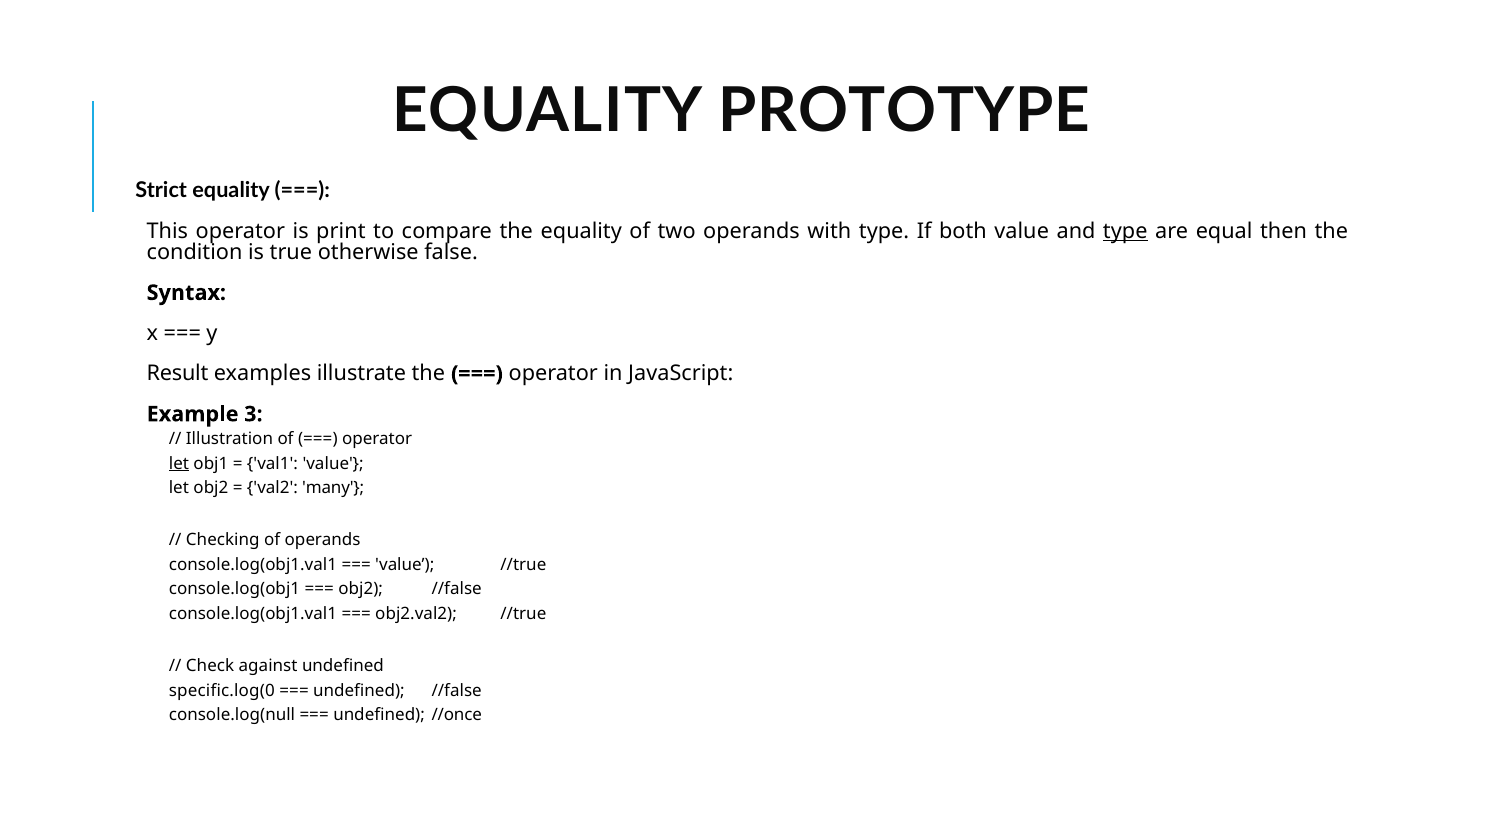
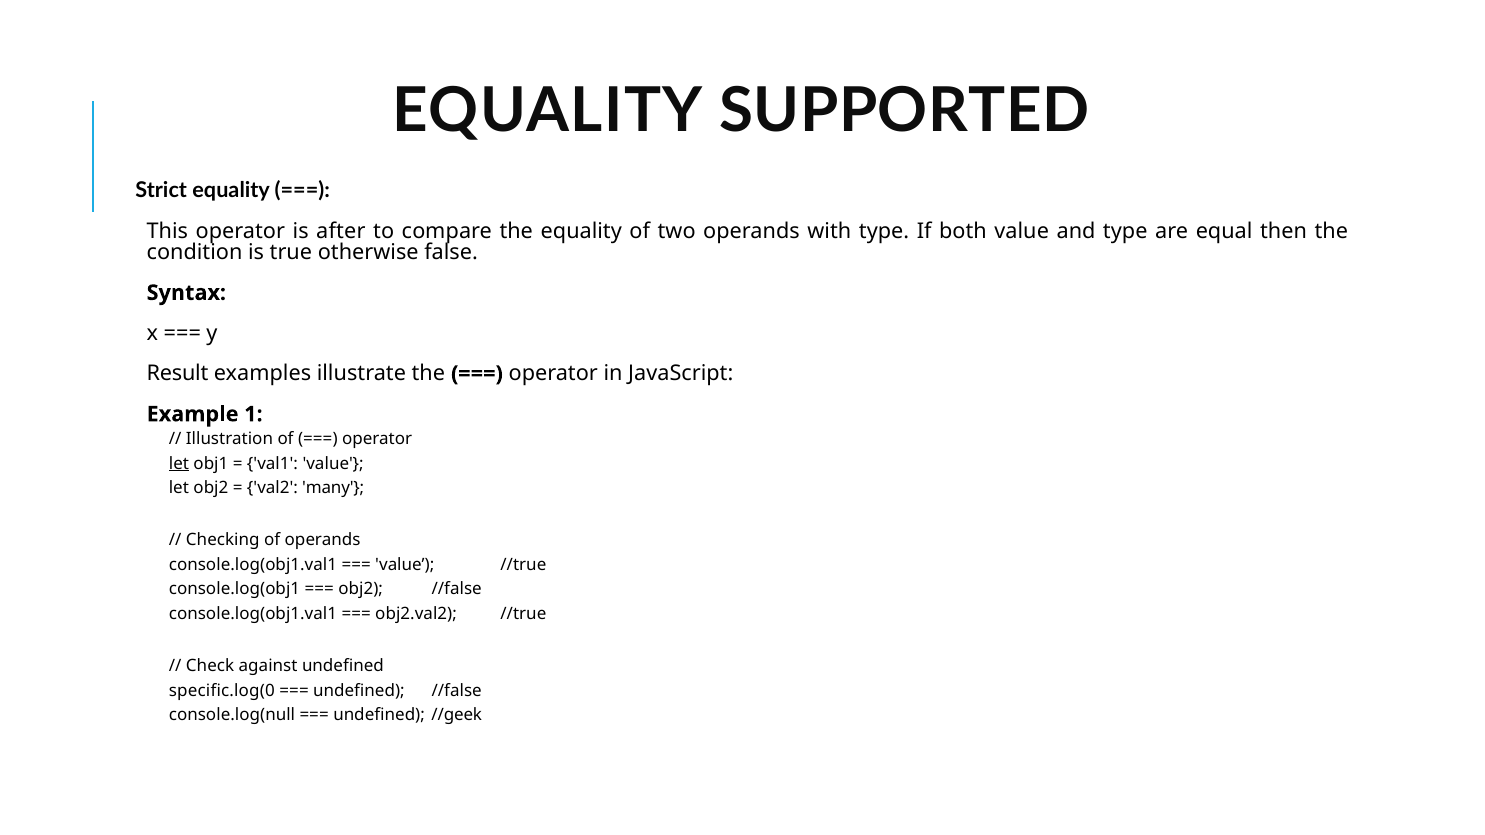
PROTOTYPE: PROTOTYPE -> SUPPORTED (905, 111)
print: print -> after (341, 231)
type underline: present -> none (1125, 231)
3: 3 -> 1 (253, 414)
//once: //once -> //geek (457, 716)
